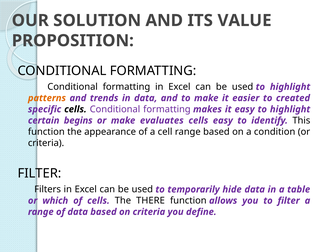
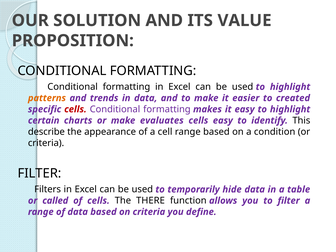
cells colour: black -> red (75, 109)
begins: begins -> charts (78, 120)
function: function -> describe (46, 132)
which: which -> called (55, 201)
